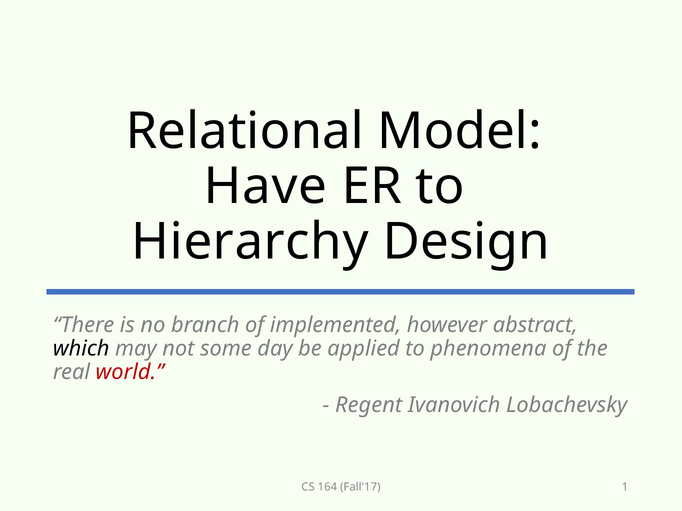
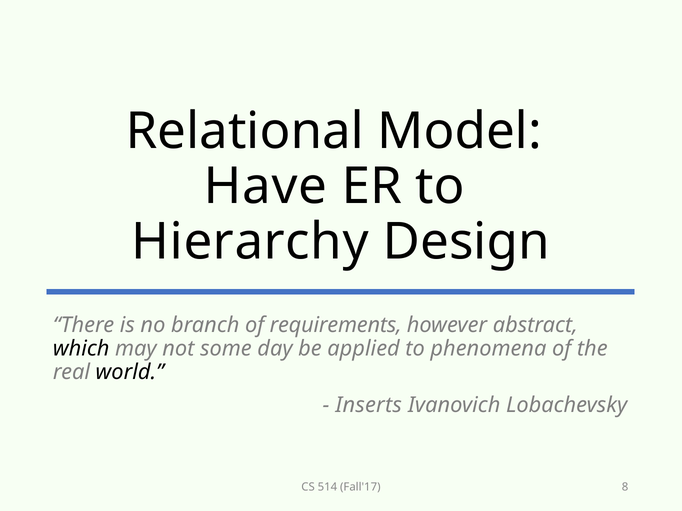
implemented: implemented -> requirements (336, 325)
world colour: red -> black (130, 373)
Regent: Regent -> Inserts (369, 406)
164: 164 -> 514 (327, 488)
1: 1 -> 8 (625, 488)
